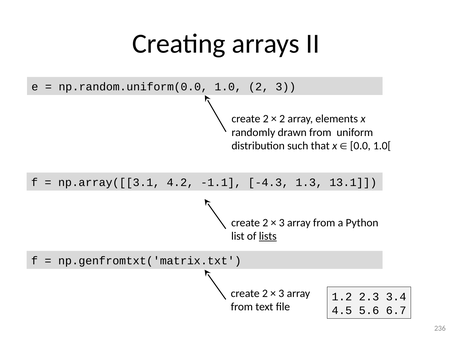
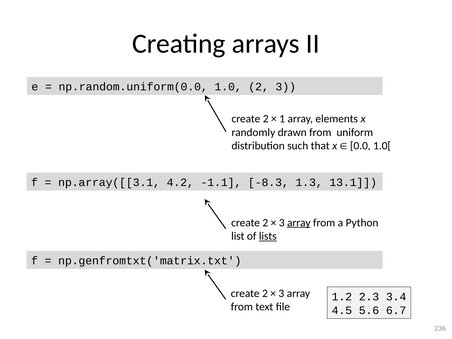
2: 2 -> 1 (282, 119)
-4.3: -4.3 -> -8.3 (268, 182)
array underline: none -> present (299, 223)
